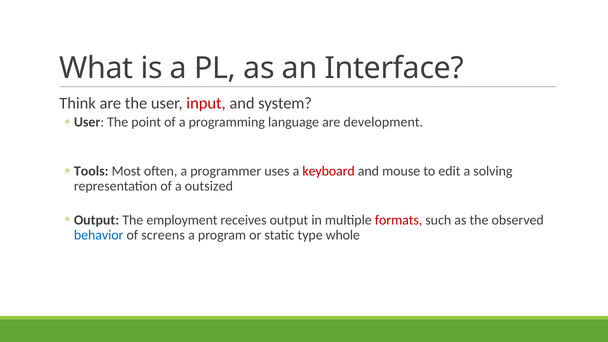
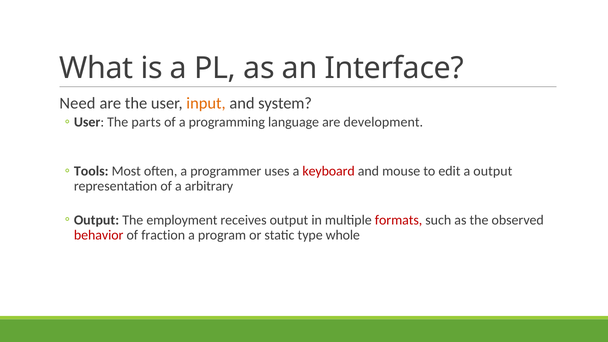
Think: Think -> Need (77, 103)
input colour: red -> orange (206, 103)
point: point -> parts (146, 122)
a solving: solving -> output (493, 171)
outsized: outsized -> arbitrary (209, 186)
behavior colour: blue -> red (99, 235)
screens: screens -> fraction (163, 235)
